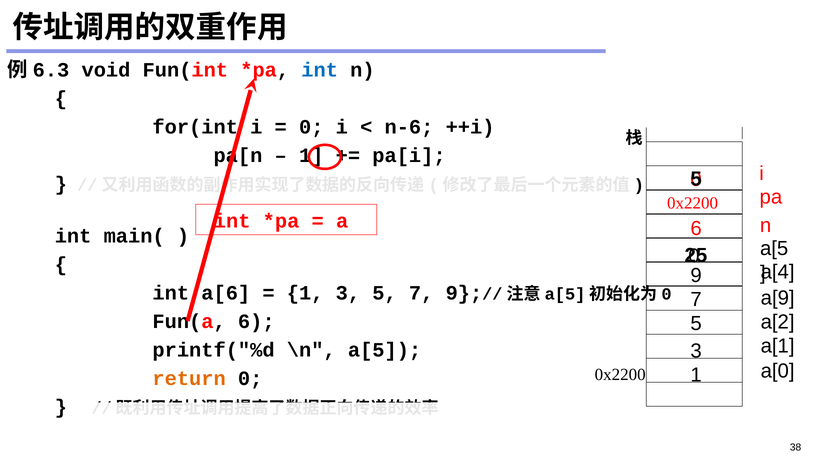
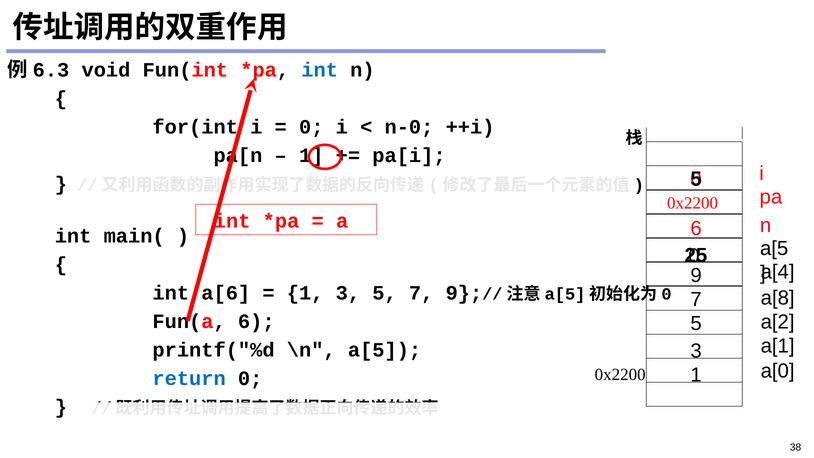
n-6: n-6 -> n-0 (409, 127)
a[9: a[9 -> a[8 (778, 298)
return colour: orange -> blue (189, 379)
